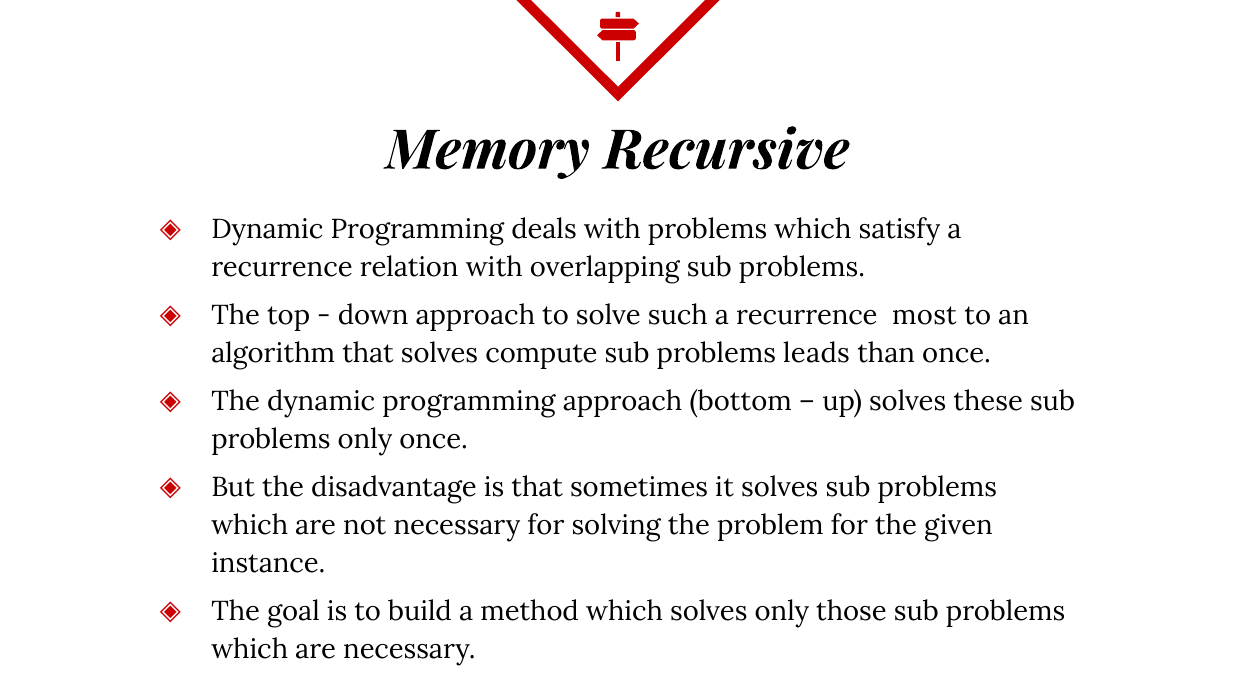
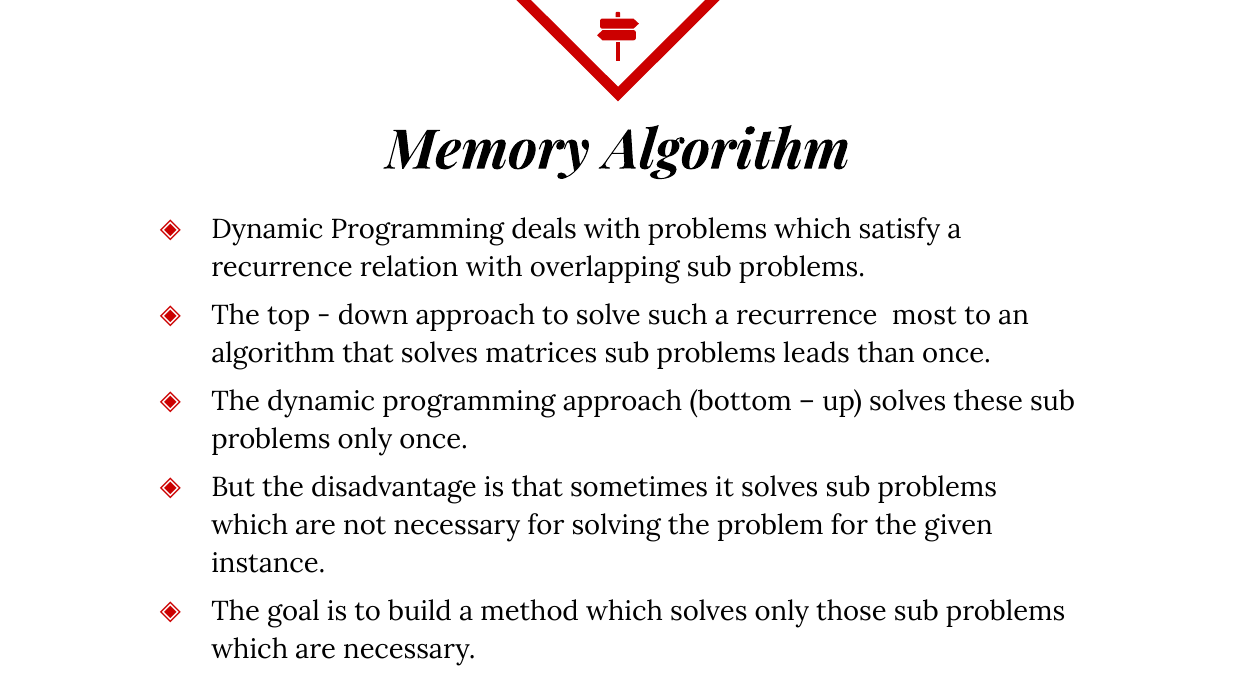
Memory Recursive: Recursive -> Algorithm (727, 151)
compute: compute -> matrices (541, 354)
